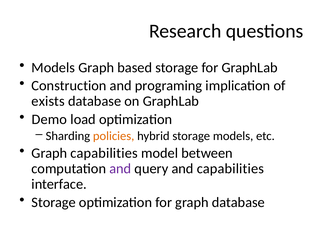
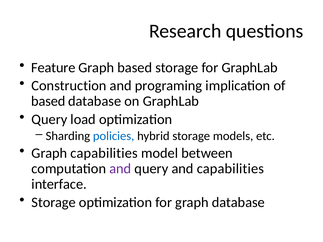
Models: Models -> Feature (53, 68)
exists: exists -> based (48, 101)
Demo: Demo -> Query (49, 119)
policies colour: orange -> blue (114, 136)
